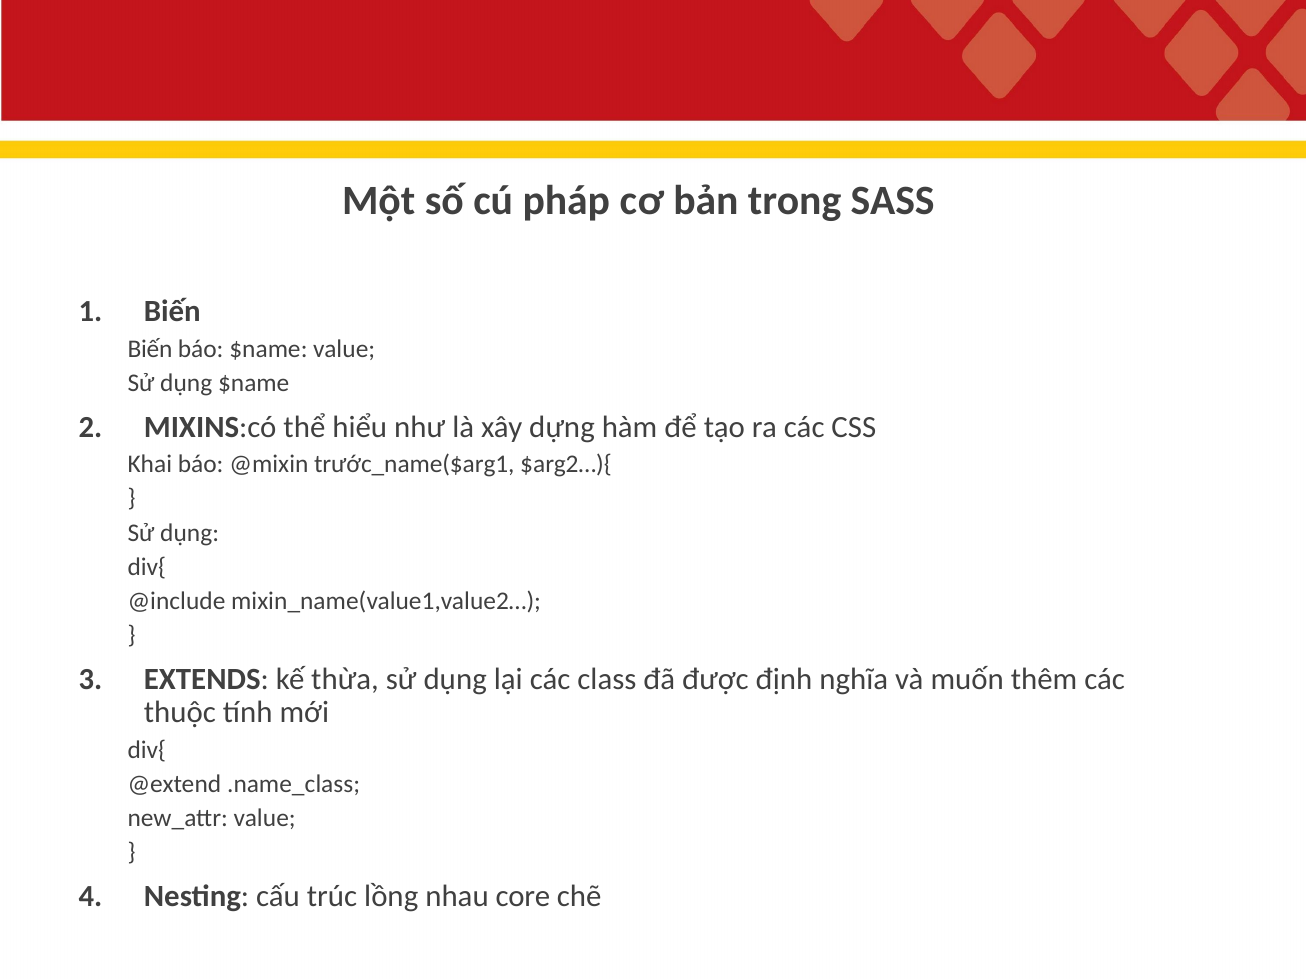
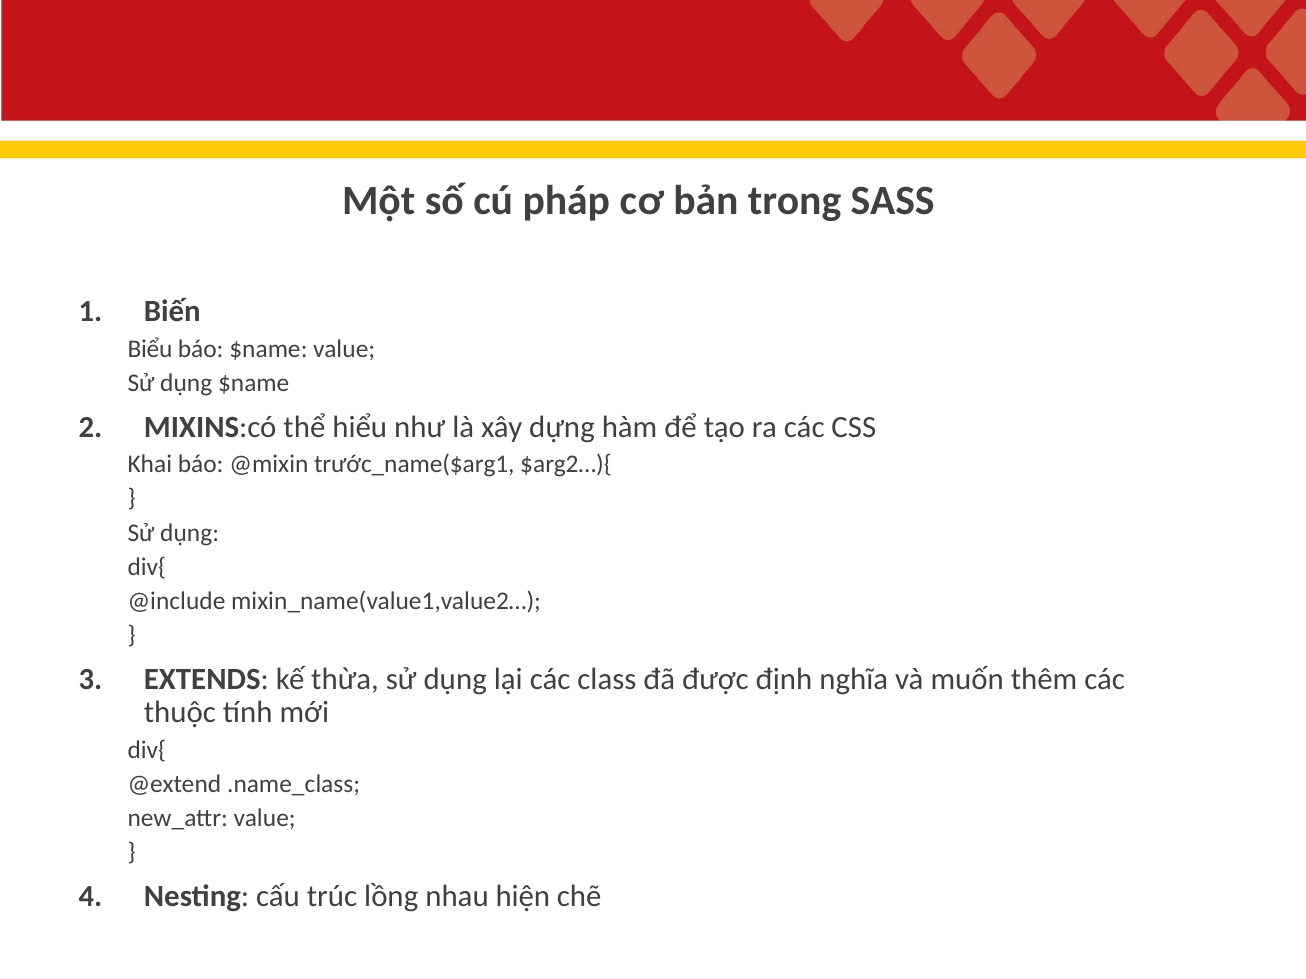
Biến: Biến -> Biểu (150, 349)
core: core -> hiện (523, 897)
